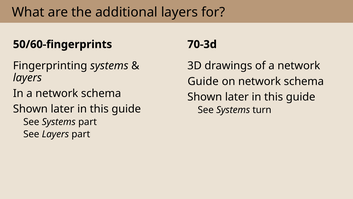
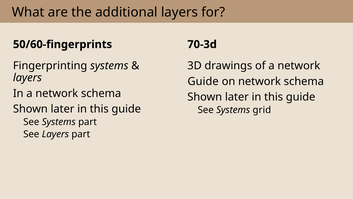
turn: turn -> grid (262, 110)
